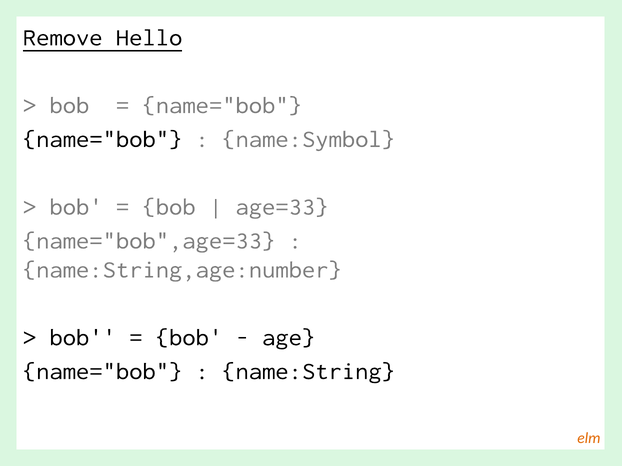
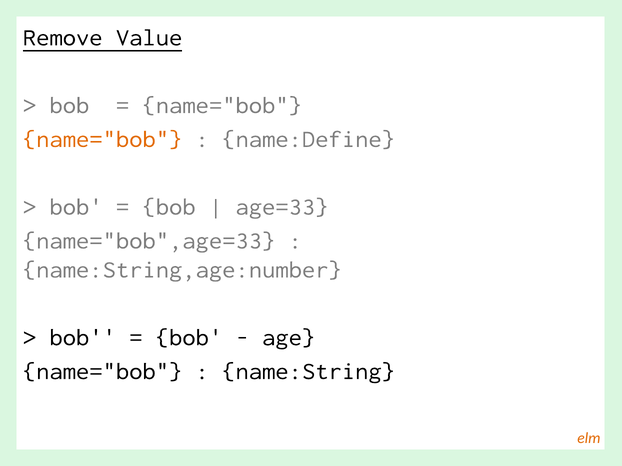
Hello: Hello -> Value (149, 37)
name="bob colour: black -> orange (103, 139)
name:Symbol: name:Symbol -> name:Define (309, 139)
